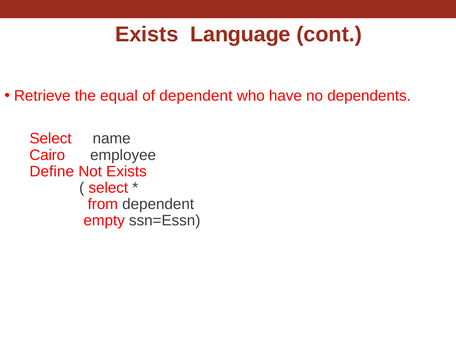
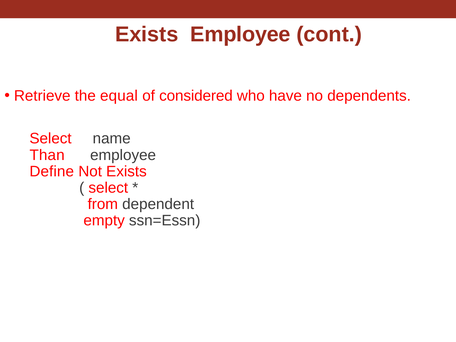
Exists Language: Language -> Employee (240, 34)
of dependent: dependent -> considered (196, 96)
Cairo: Cairo -> Than (47, 155)
